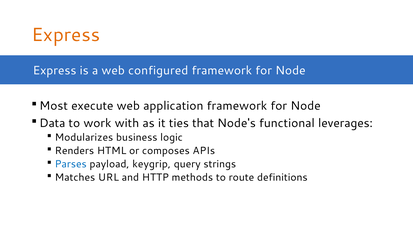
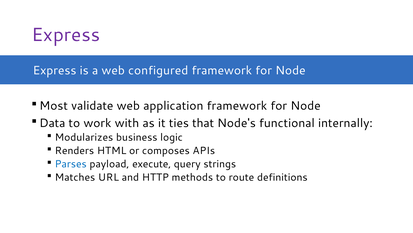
Express colour: orange -> purple (66, 35)
execute: execute -> validate (92, 106)
leverages: leverages -> internally (345, 123)
keygrip: keygrip -> execute (152, 164)
